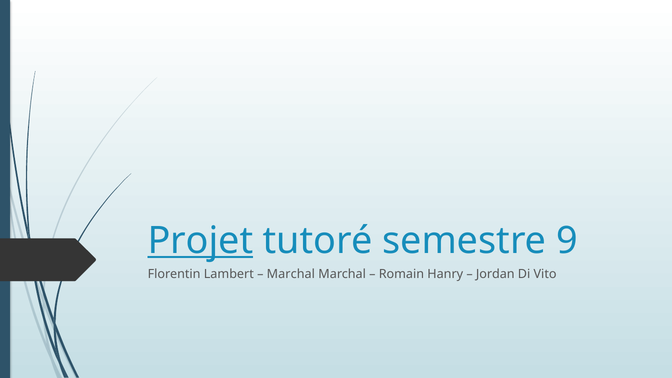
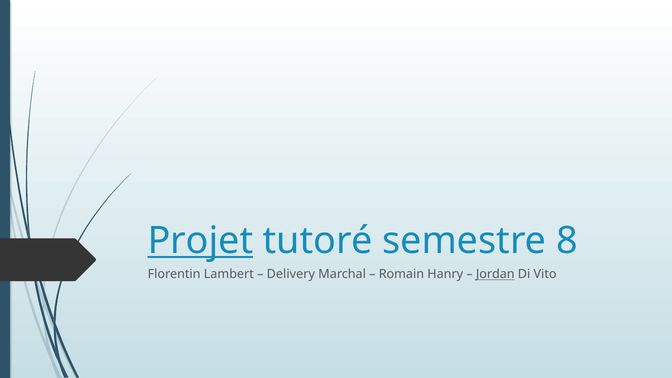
9: 9 -> 8 (567, 241)
Marchal: Marchal -> Delivery (291, 274)
Jordan underline: none -> present (495, 274)
